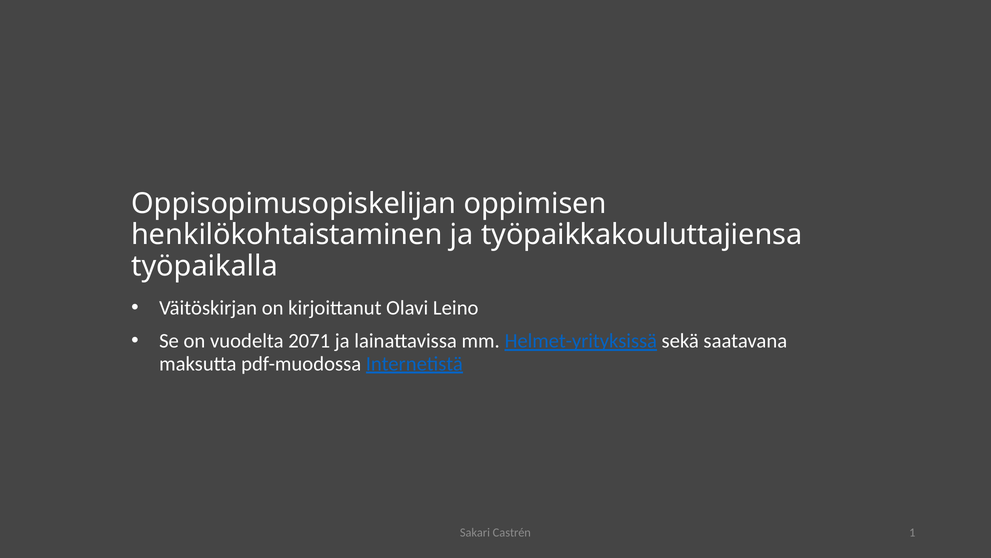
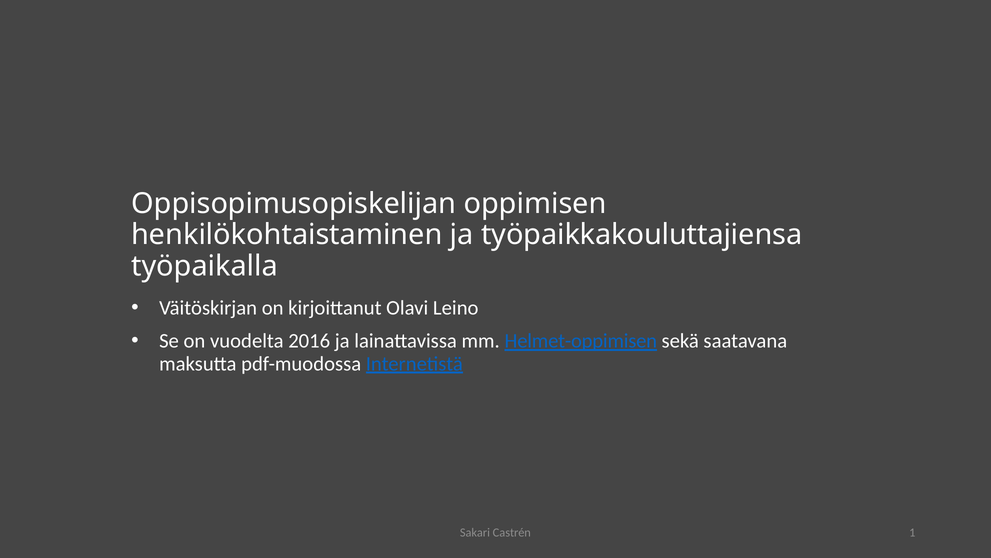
2071: 2071 -> 2016 (309, 341)
Helmet-yrityksissä: Helmet-yrityksissä -> Helmet-oppimisen (581, 341)
